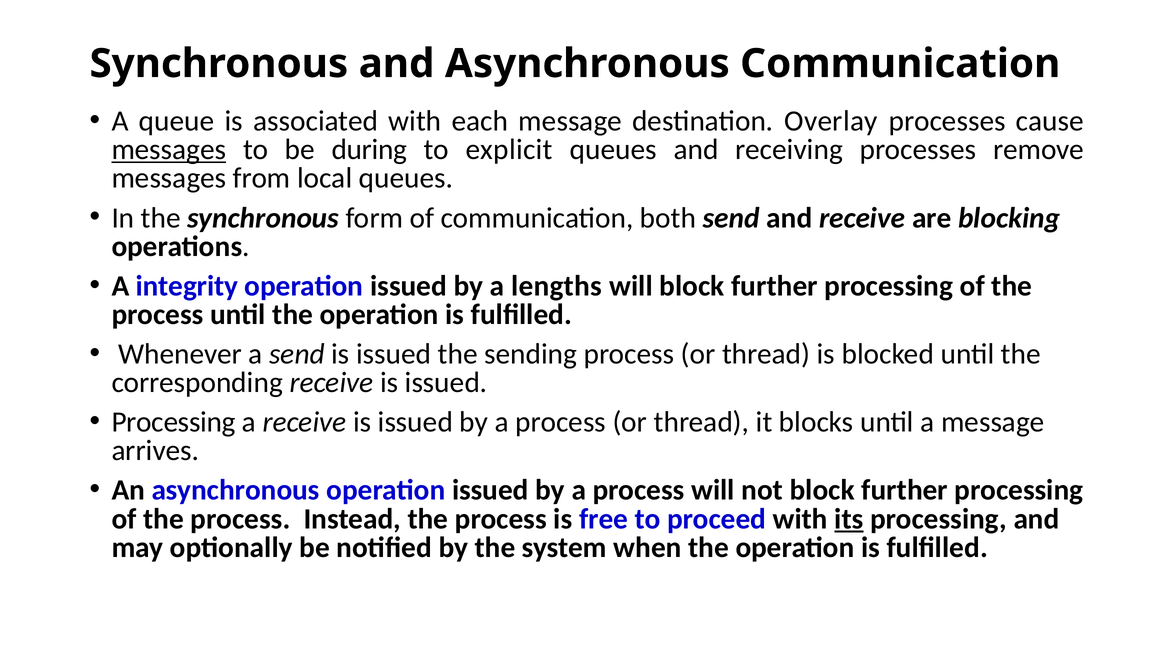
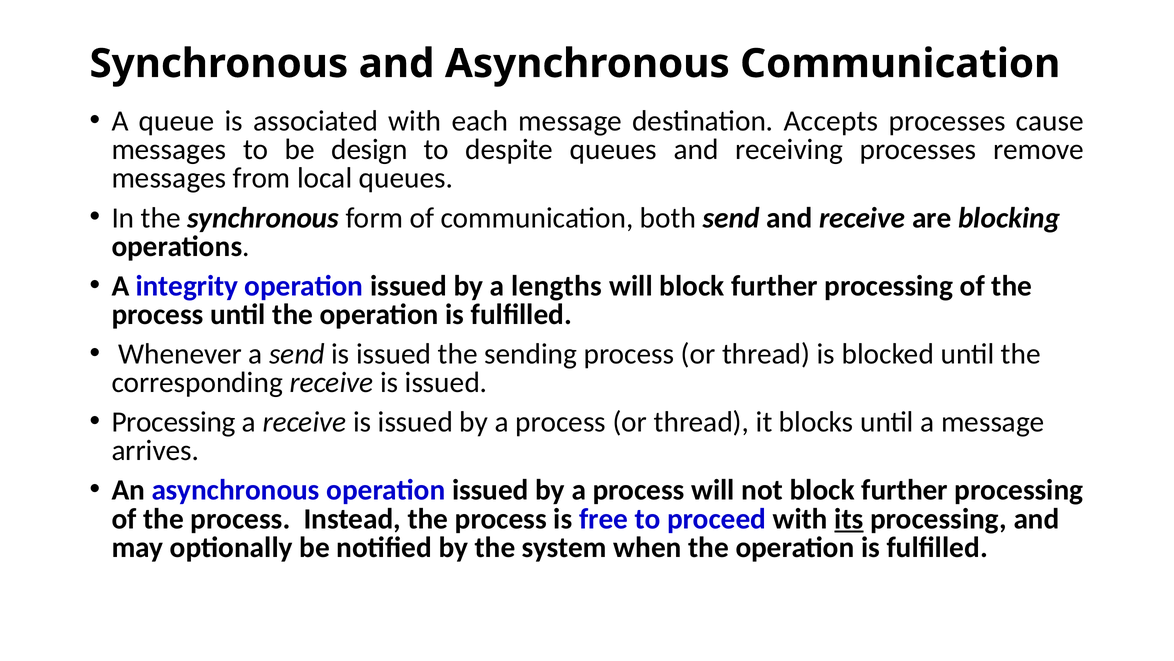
Overlay: Overlay -> Accepts (831, 121)
messages underline: present -> none (169, 150)
during: during -> design (369, 150)
explicit: explicit -> despite (509, 150)
